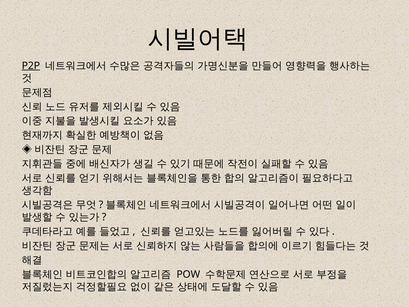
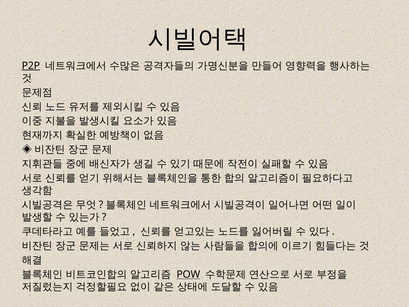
POW underline: none -> present (188, 274)
